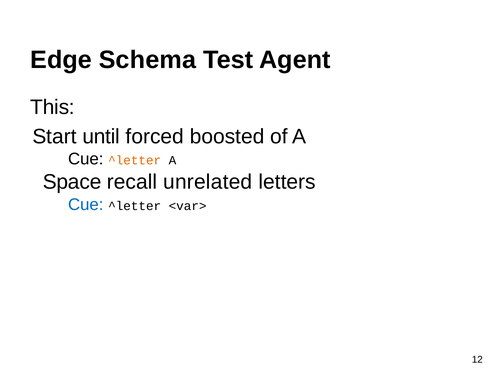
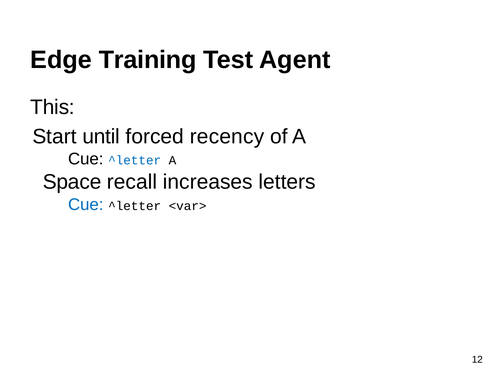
Schema: Schema -> Training (148, 60)
boosted: boosted -> recency (227, 137)
^letter colour: orange -> blue (135, 160)
unrelated: unrelated -> increases (208, 182)
